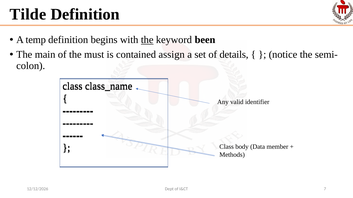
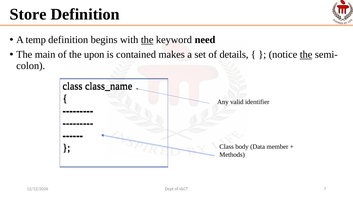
Tilde: Tilde -> Store (28, 14)
been: been -> need (205, 40)
must: must -> upon (94, 55)
assign: assign -> makes (172, 55)
the underline: none -> present (306, 55)
